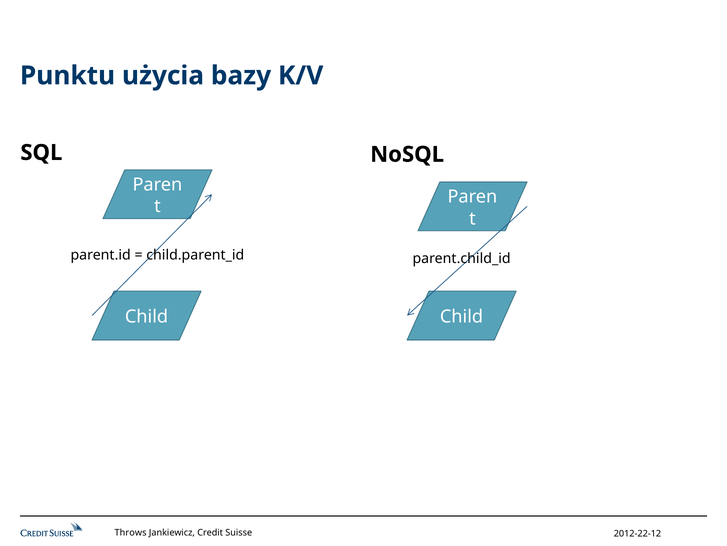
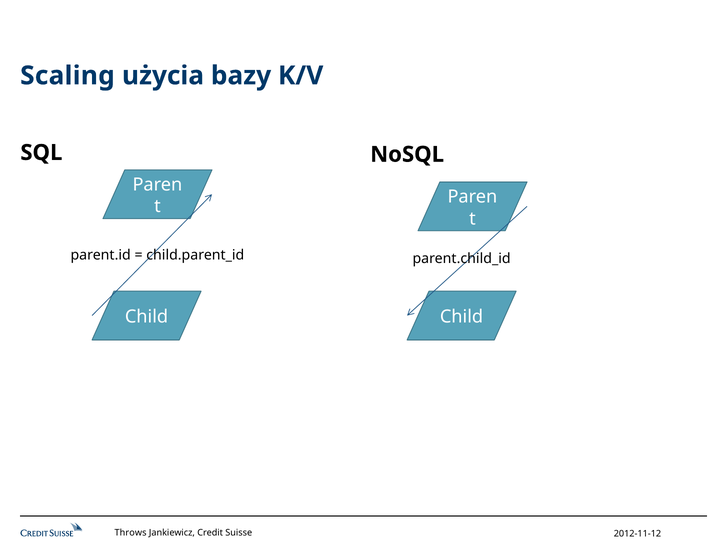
Punktu: Punktu -> Scaling (67, 76)
2012-22-12: 2012-22-12 -> 2012-11-12 (637, 533)
